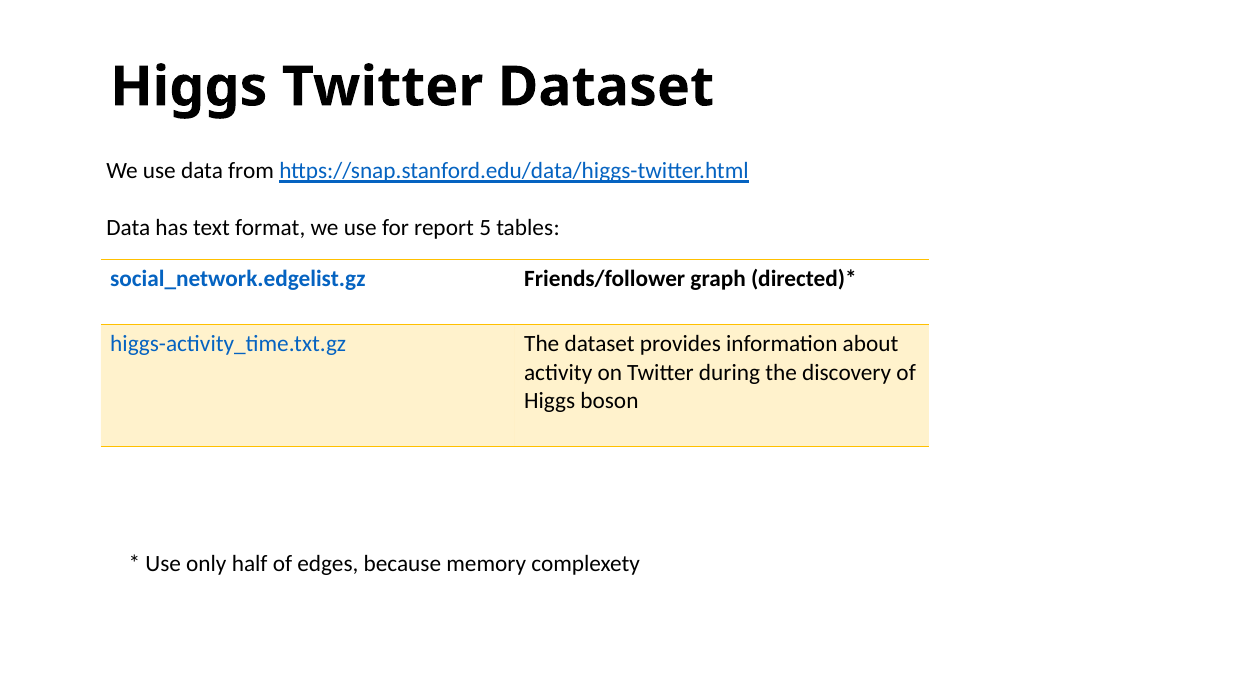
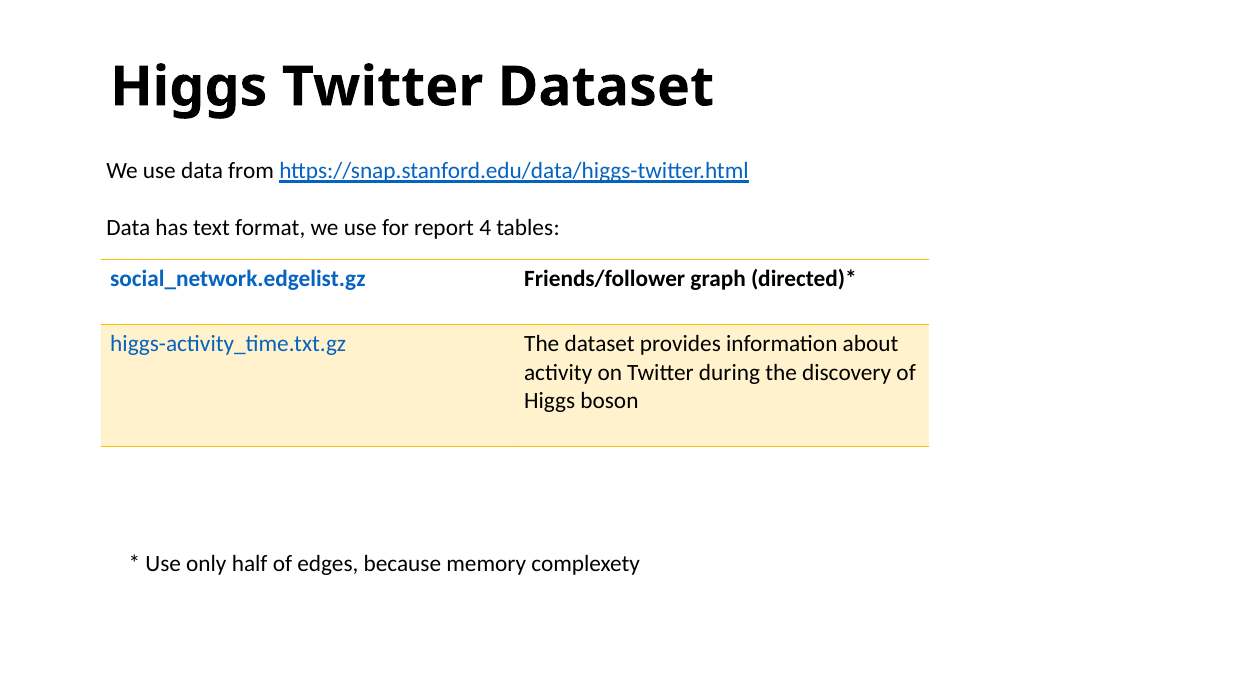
5: 5 -> 4 (485, 228)
